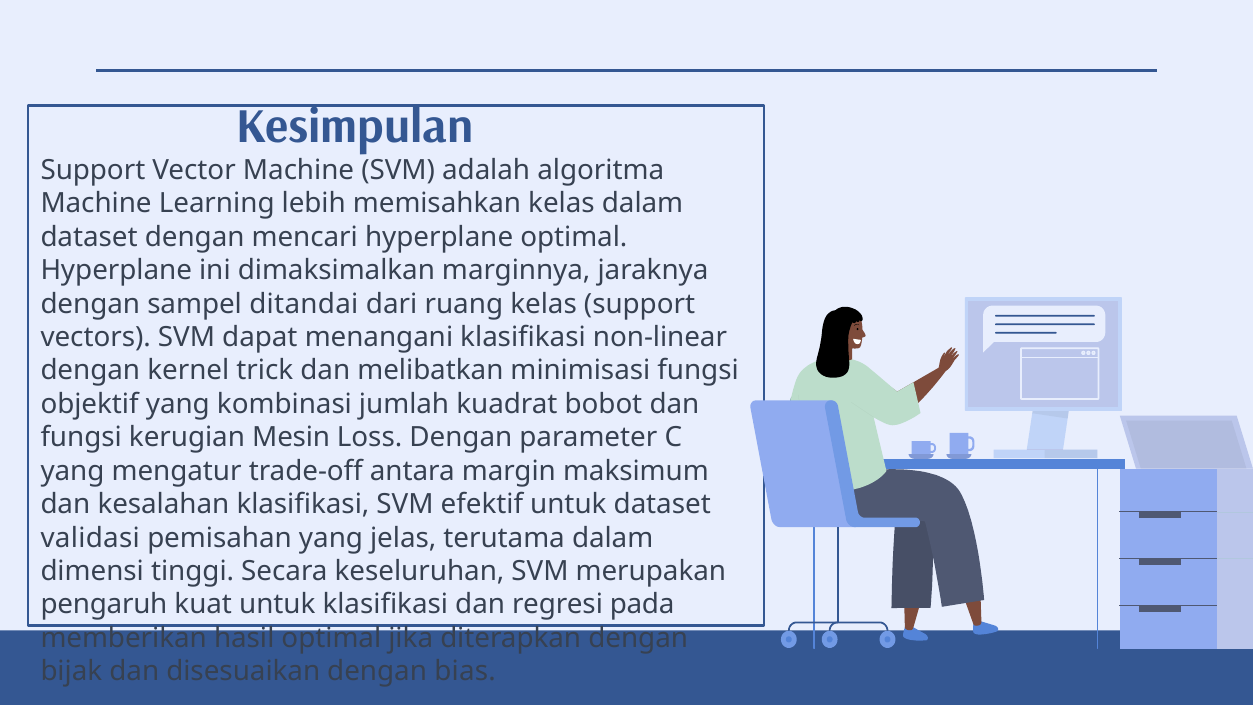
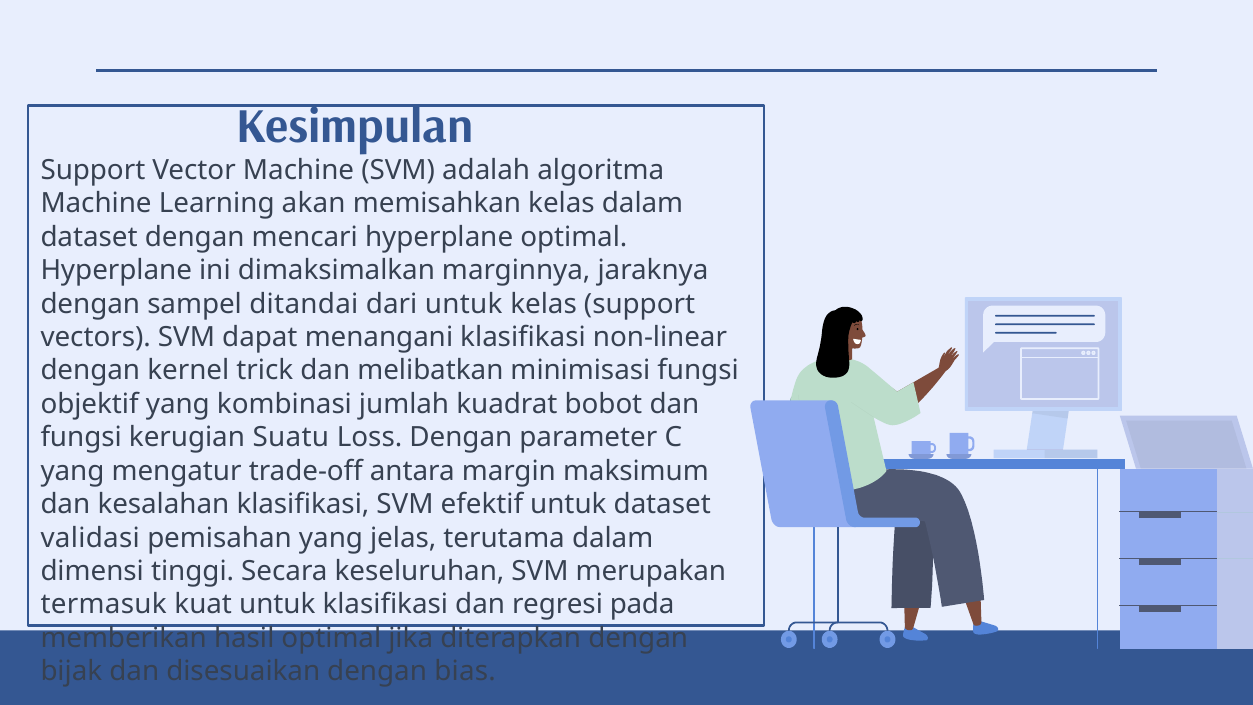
lebih: lebih -> akan (314, 204)
dari ruang: ruang -> untuk (464, 304)
Mesin: Mesin -> Suatu (291, 438)
pengaruh: pengaruh -> termasuk (104, 604)
